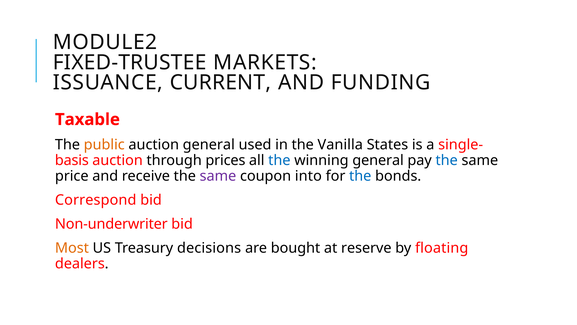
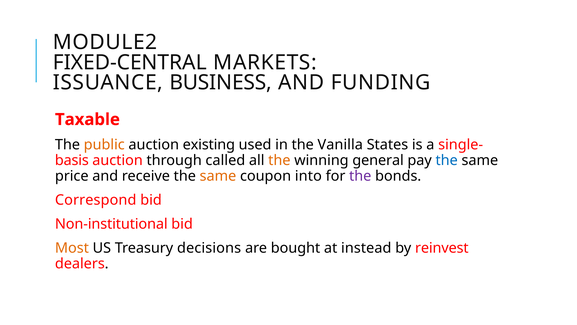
FIXED-TRUSTEE: FIXED-TRUSTEE -> FIXED-CENTRAL (130, 62)
CURRENT: CURRENT -> BUSINESS (221, 83)
auction general: general -> existing (209, 145)
prices: prices -> called (225, 160)
the colour: blue -> orange (279, 160)
same colour: purple -> orange (218, 176)
the colour: blue -> purple (360, 176)
Non-underwriter: Non-underwriter -> Non-institutional (111, 224)
reserve: reserve -> instead (366, 248)
floating: floating -> reinvest (442, 248)
